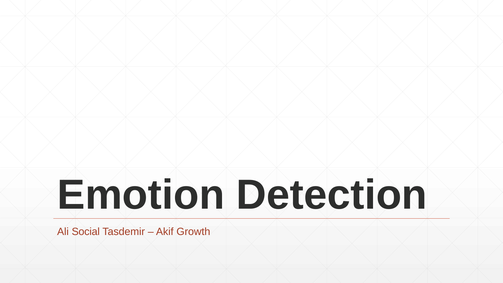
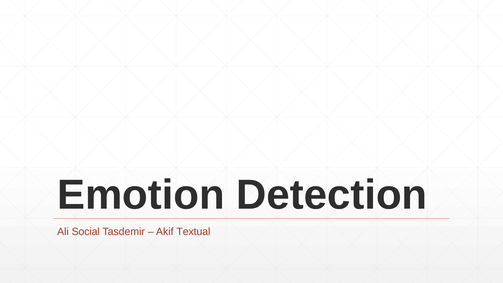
Growth: Growth -> Textual (193, 232)
